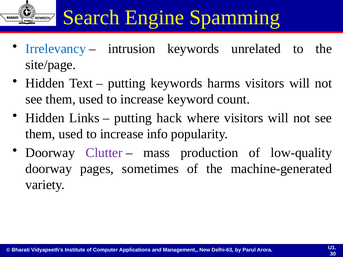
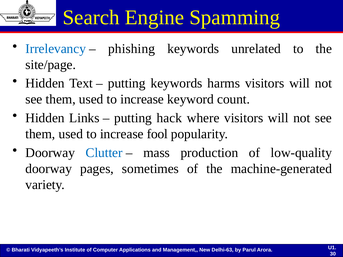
intrusion: intrusion -> phishing (132, 49)
info: info -> fool (157, 134)
Clutter colour: purple -> blue (104, 153)
